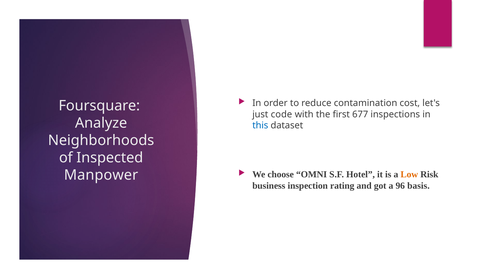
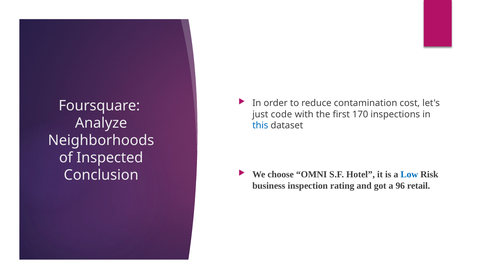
677: 677 -> 170 (360, 114)
Low colour: orange -> blue (409, 174)
Manpower: Manpower -> Conclusion (101, 175)
basis: basis -> retail (419, 185)
